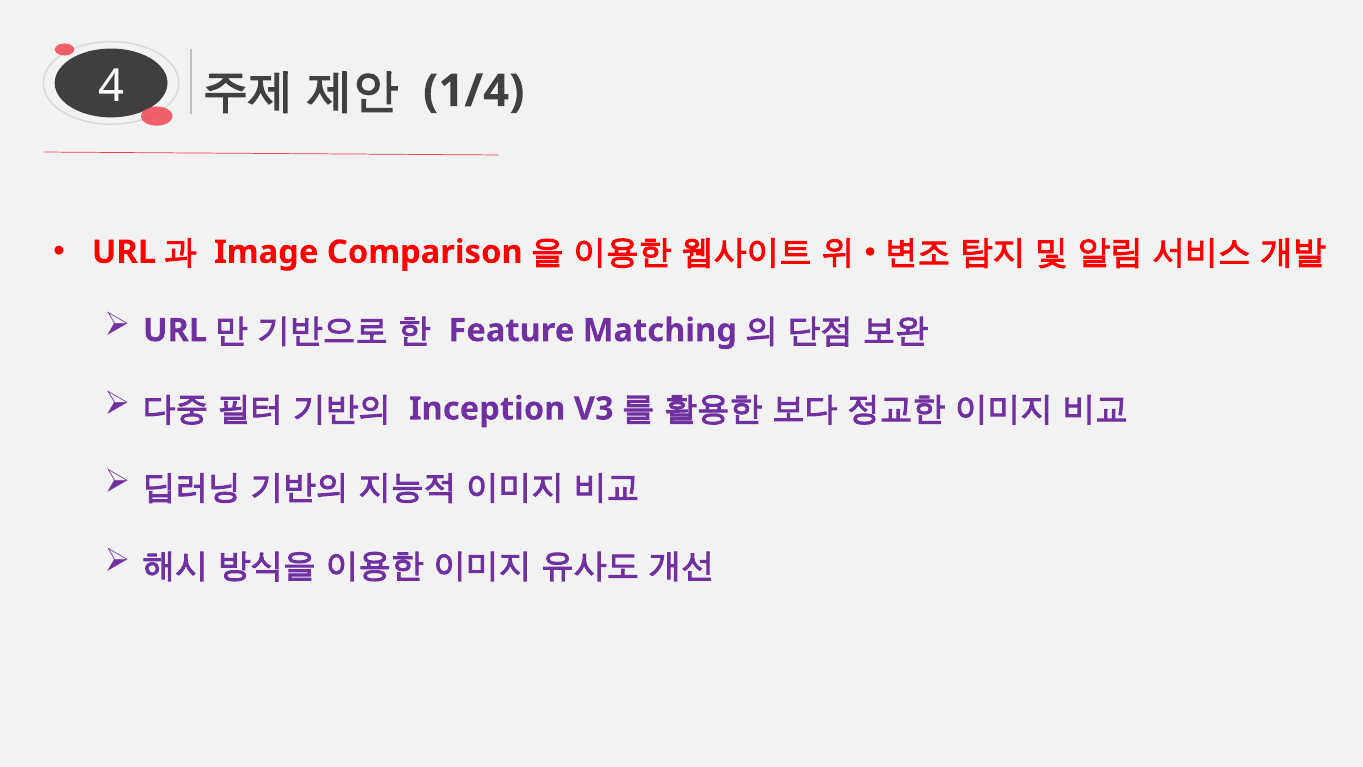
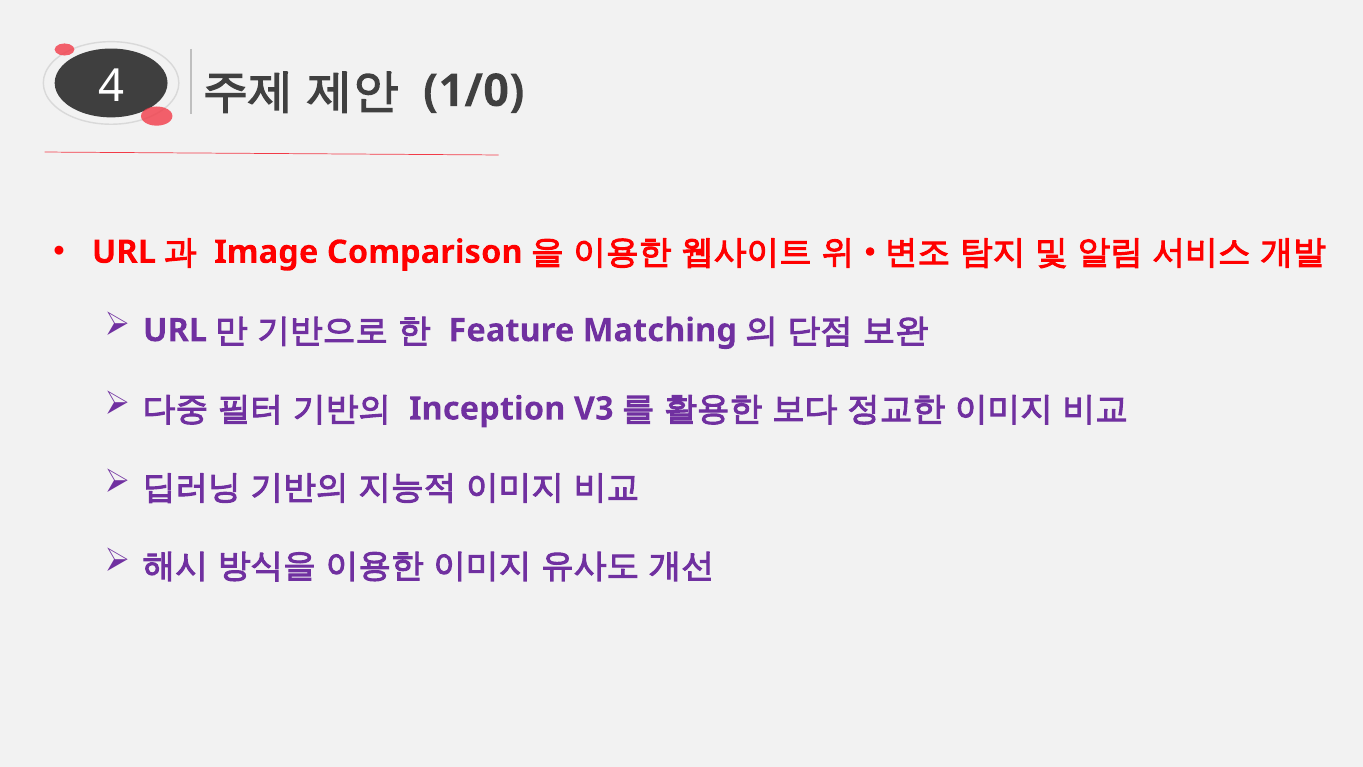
1/4: 1/4 -> 1/0 (474, 91)
